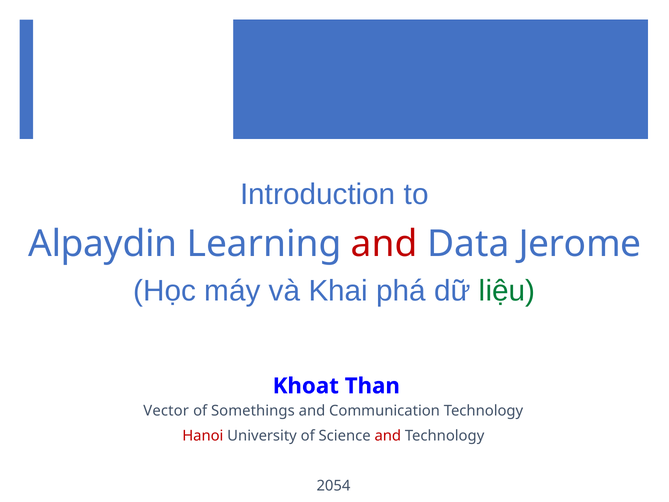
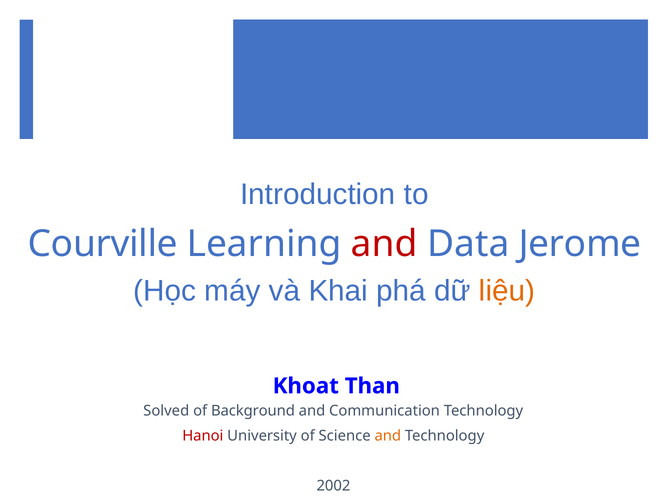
Alpaydin: Alpaydin -> Courville (103, 244)
liệu colour: green -> orange (507, 291)
Vector: Vector -> Solved (166, 411)
Somethings: Somethings -> Background (253, 411)
and colour: red -> orange (388, 436)
2054: 2054 -> 2002 (333, 485)
